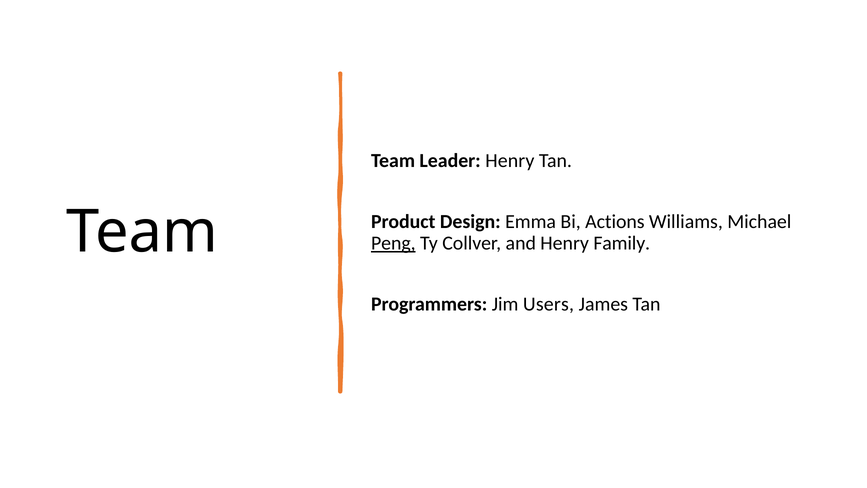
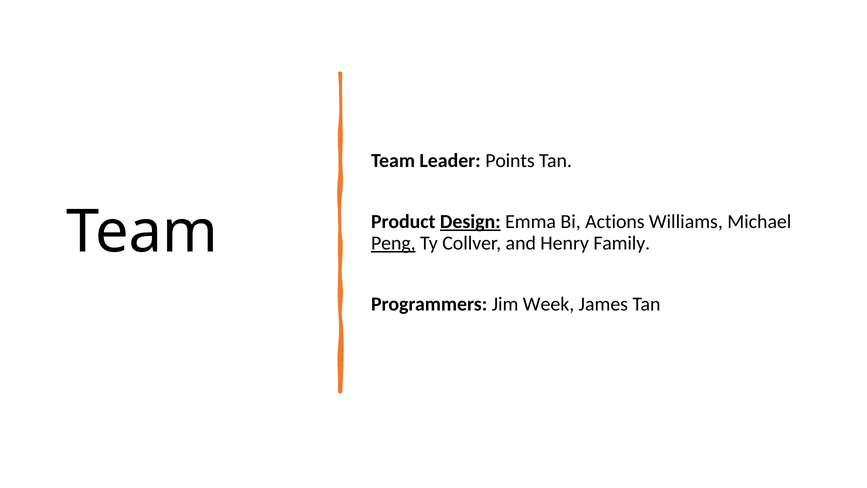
Leader Henry: Henry -> Points (510, 161)
Design underline: none -> present (470, 222)
Users: Users -> Week (549, 304)
